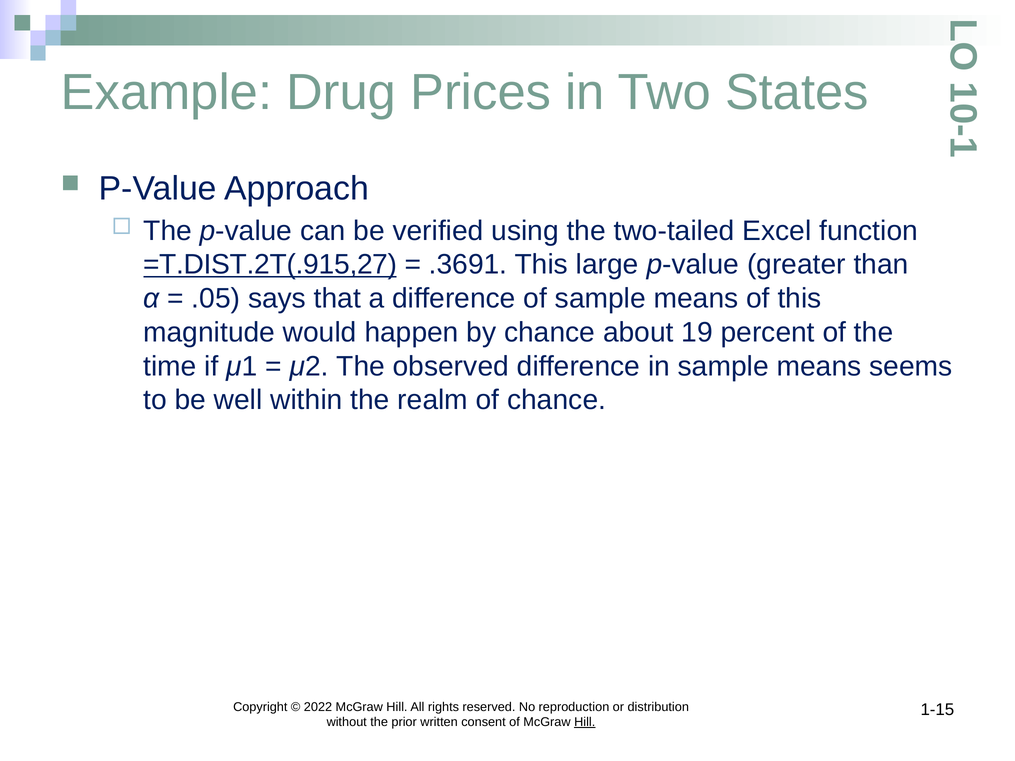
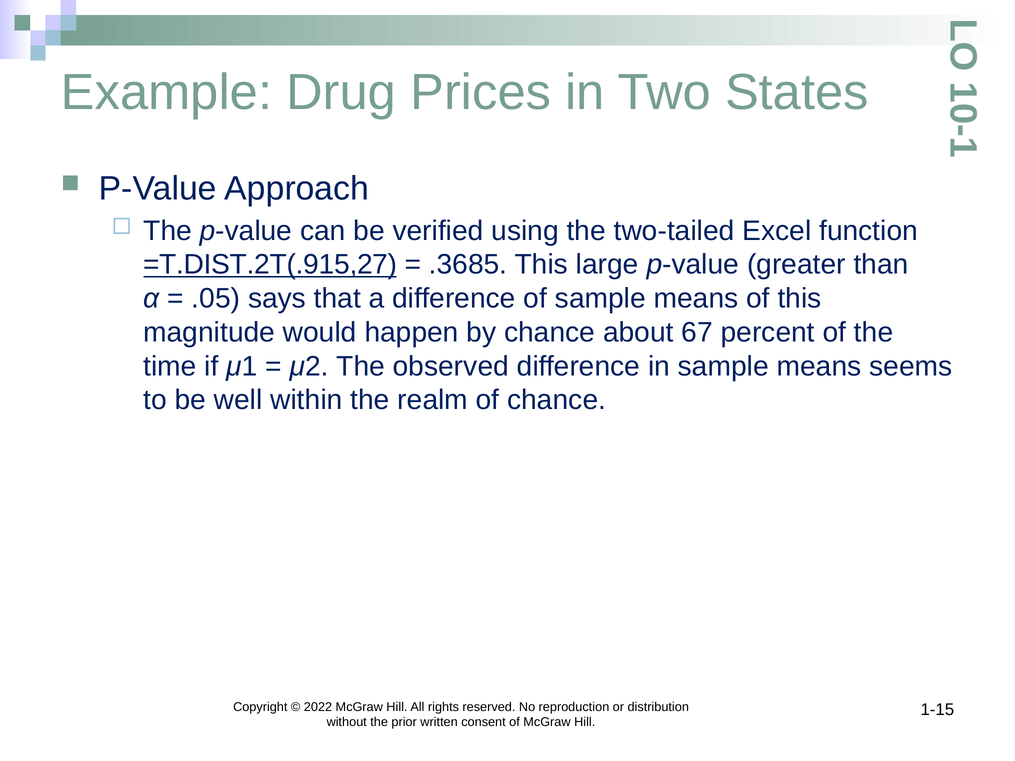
.3691: .3691 -> .3685 (468, 265)
19: 19 -> 67 (697, 332)
Hill underline: present -> none (585, 722)
